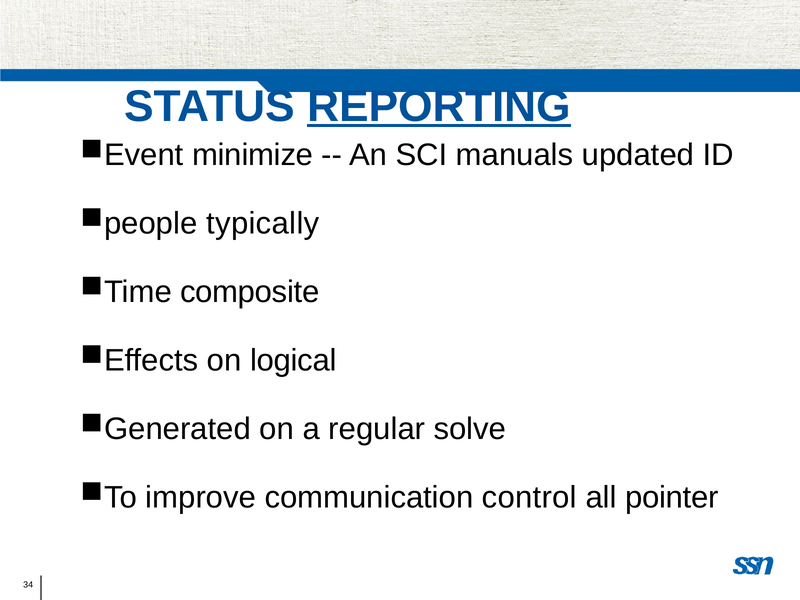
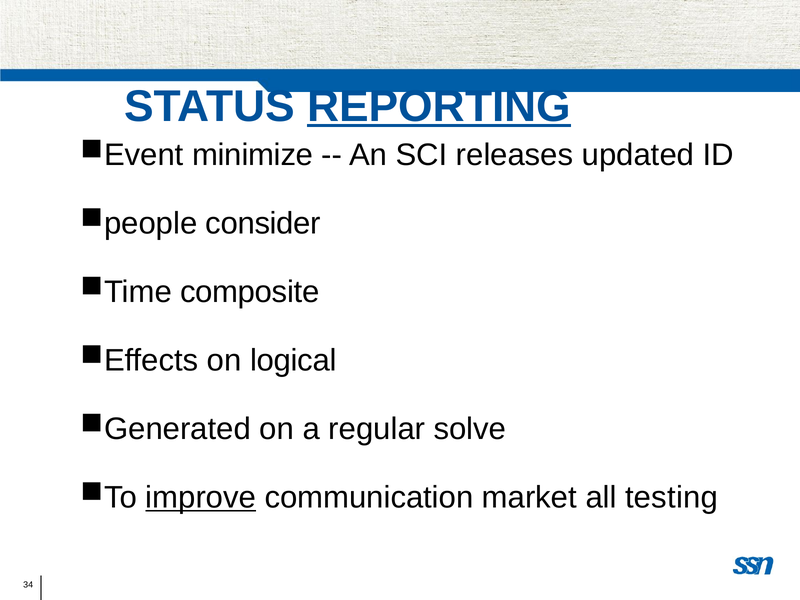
manuals: manuals -> releases (515, 155)
typically: typically -> consider (263, 224)
improve underline: none -> present (201, 497)
control: control -> market (529, 497)
pointer: pointer -> testing (672, 497)
